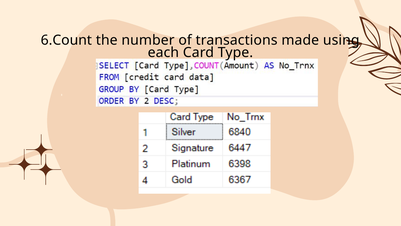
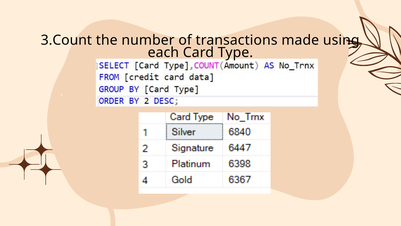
6.Count: 6.Count -> 3.Count (66, 40)
